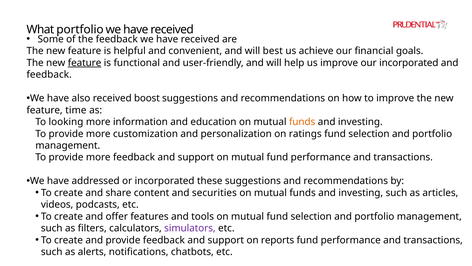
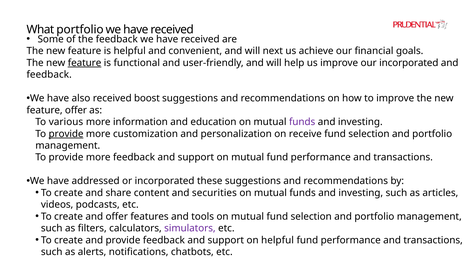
best: best -> next (273, 51)
feature time: time -> offer (76, 110)
looking: looking -> various (66, 122)
funds colour: orange -> purple (302, 122)
provide underline: none -> present (66, 134)
ratings: ratings -> receive (305, 134)
on reports: reports -> helpful (278, 240)
